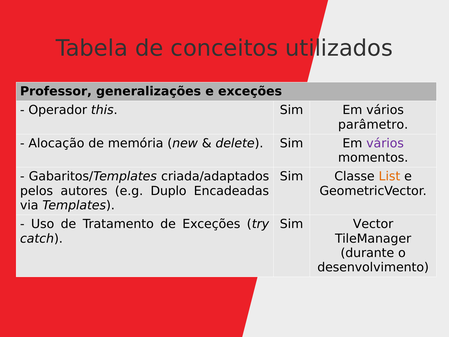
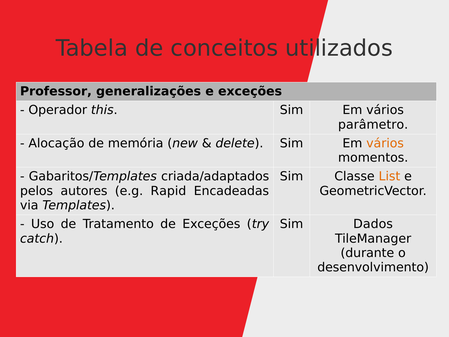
vários colour: purple -> orange (385, 143)
Duplo: Duplo -> Rapid (168, 191)
Vector: Vector -> Dados (373, 224)
